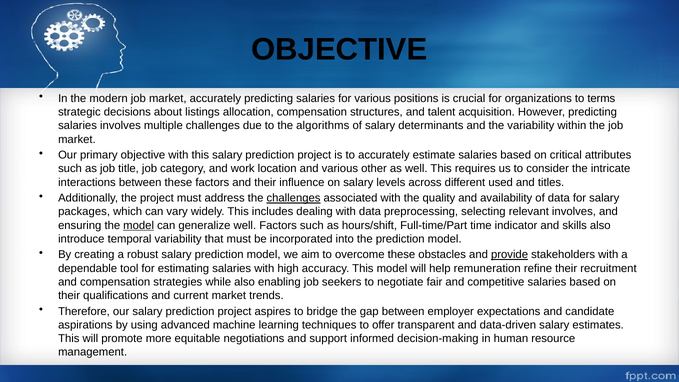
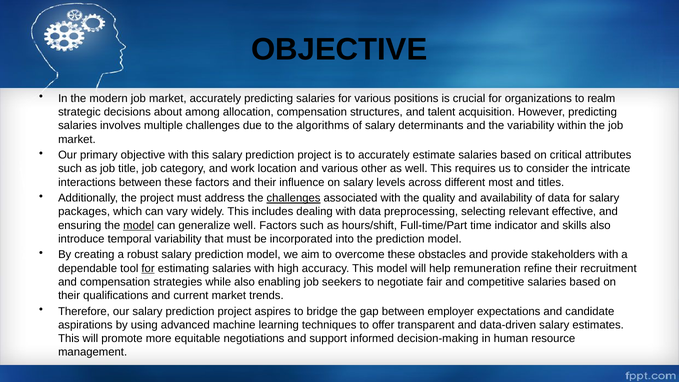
terms: terms -> realm (601, 99)
listings: listings -> among (203, 112)
used: used -> most (501, 182)
relevant involves: involves -> effective (574, 212)
provide underline: present -> none (510, 255)
for underline: none -> present (148, 268)
